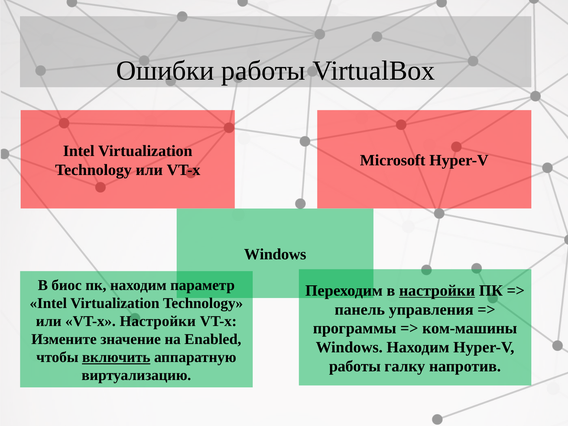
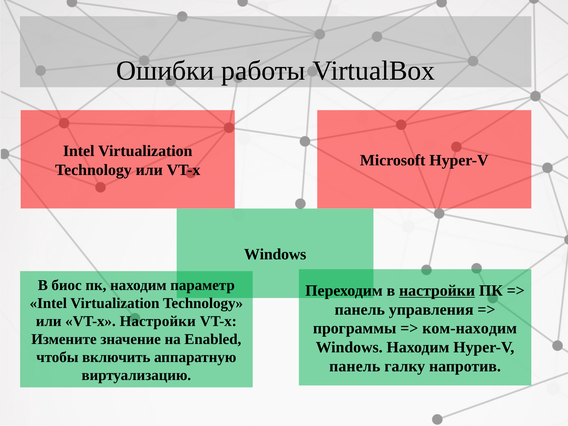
ком-машины: ком-машины -> ком-находим (470, 328)
включить underline: present -> none (116, 357)
работы: работы -> панель (355, 366)
